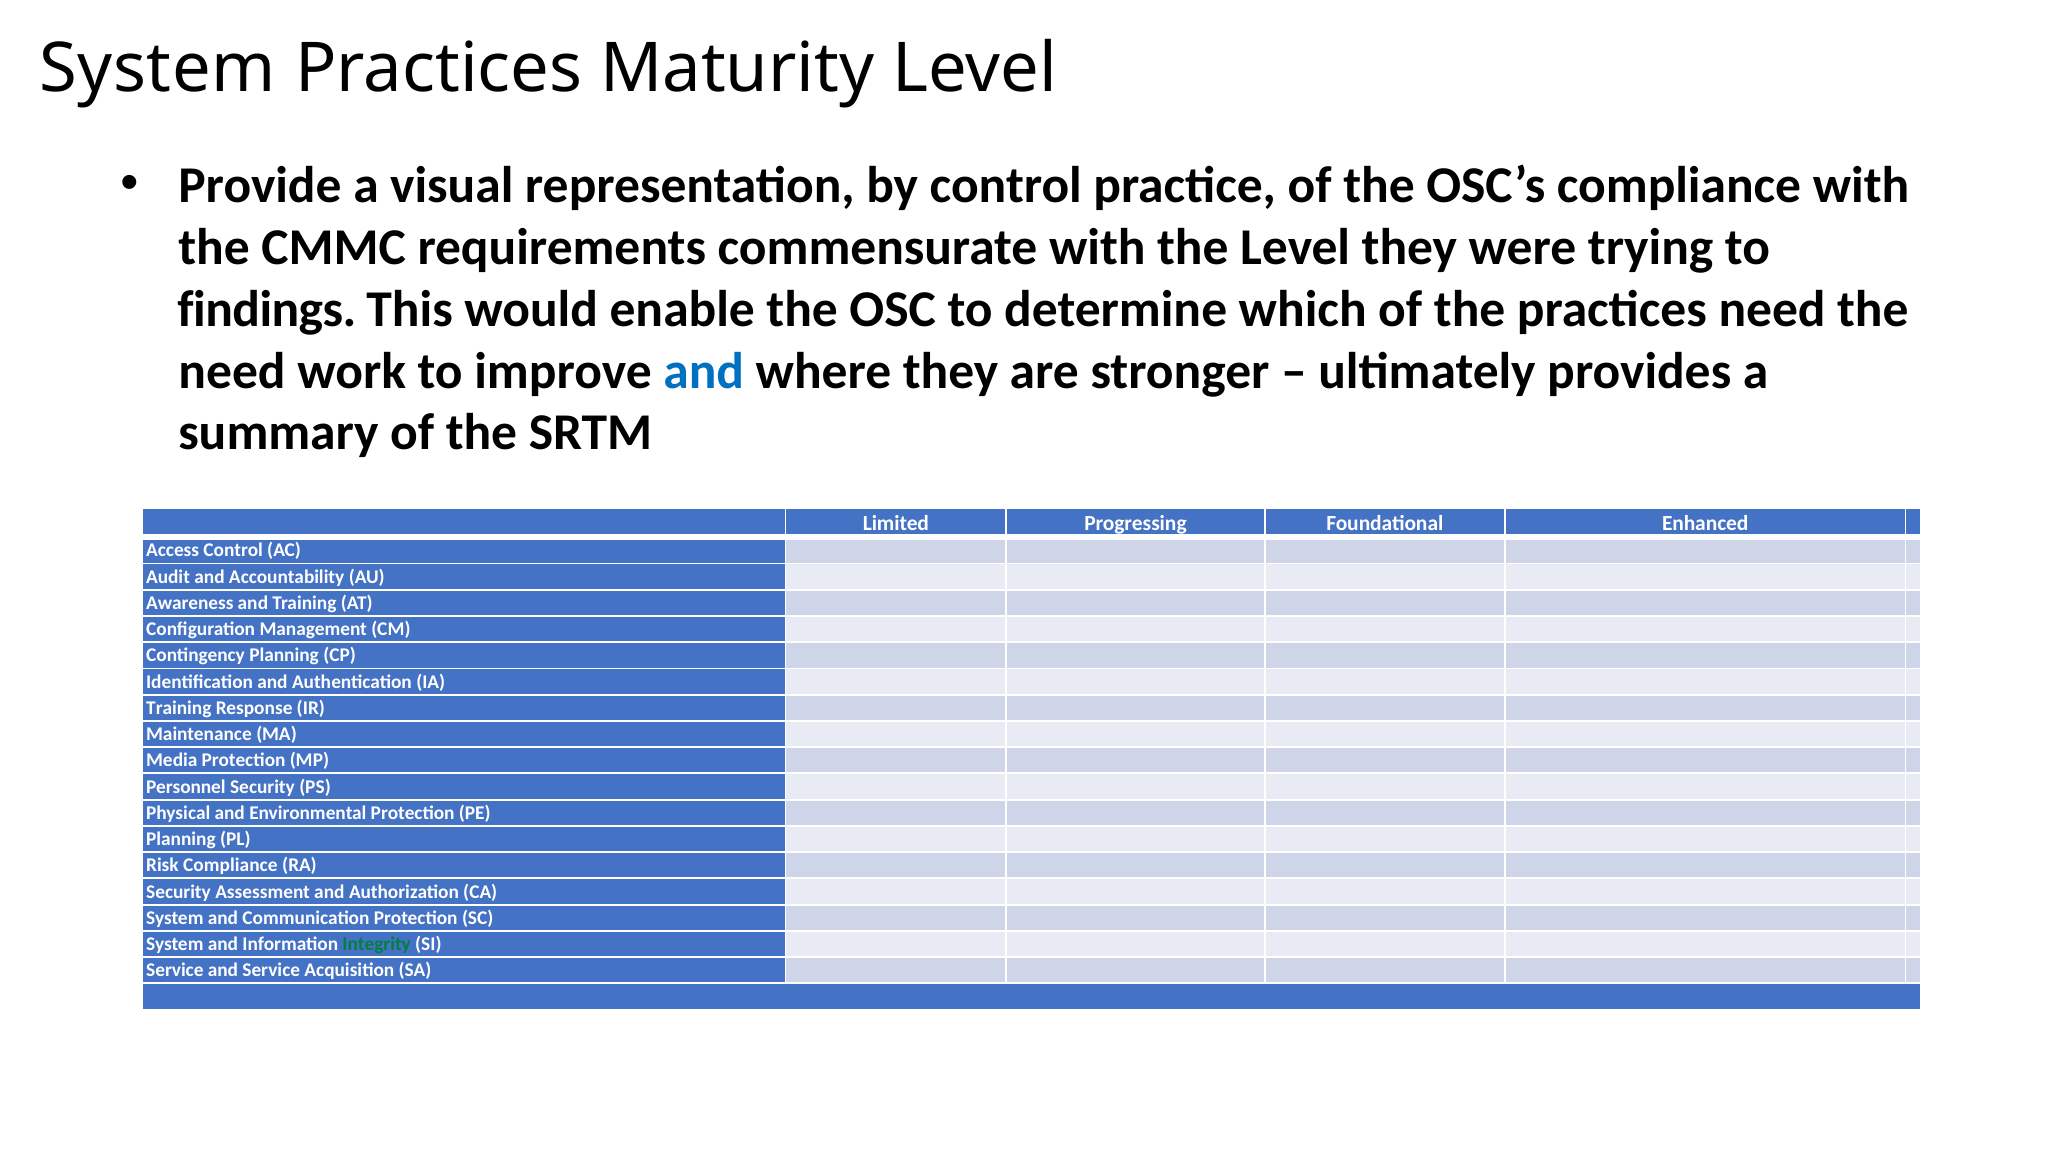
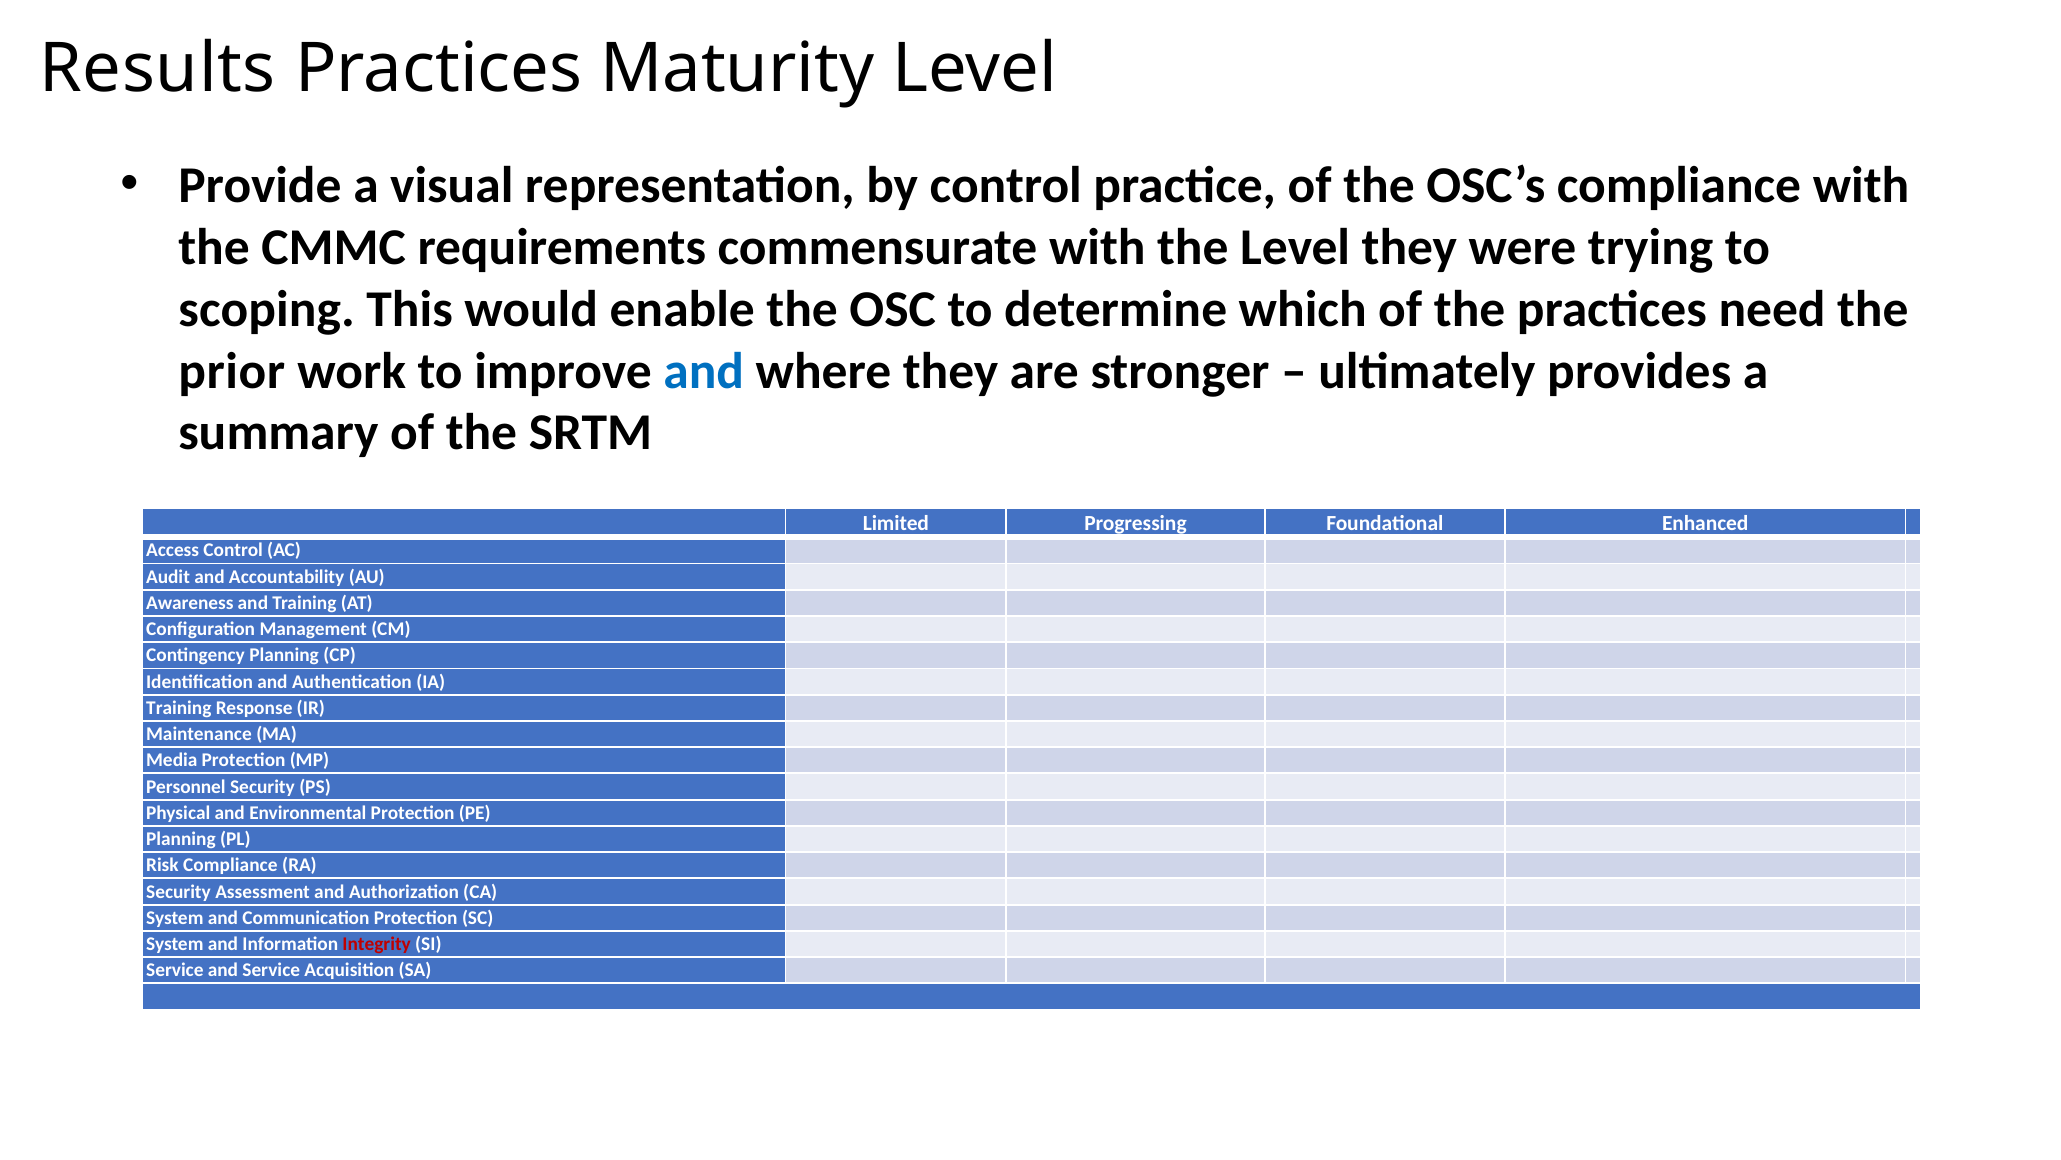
System: System -> Results (158, 69)
findings: findings -> scoping (267, 309)
need: need -> prior (232, 371)
Integrity colour: green -> red (377, 944)
